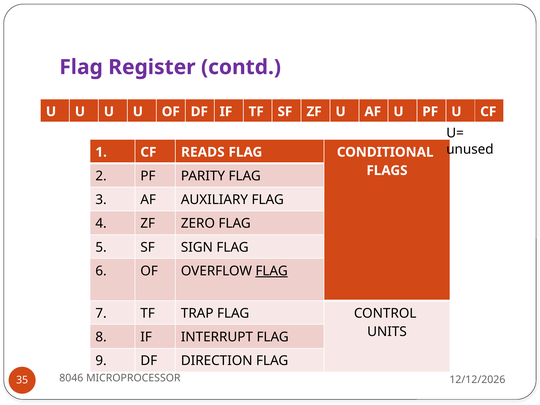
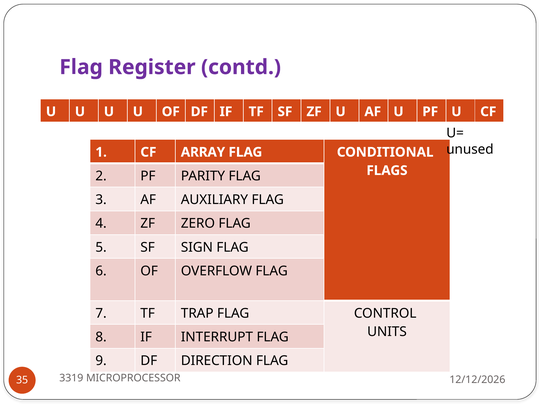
READS: READS -> ARRAY (203, 152)
FLAG underline: present -> none (272, 271)
8046: 8046 -> 3319 (71, 378)
